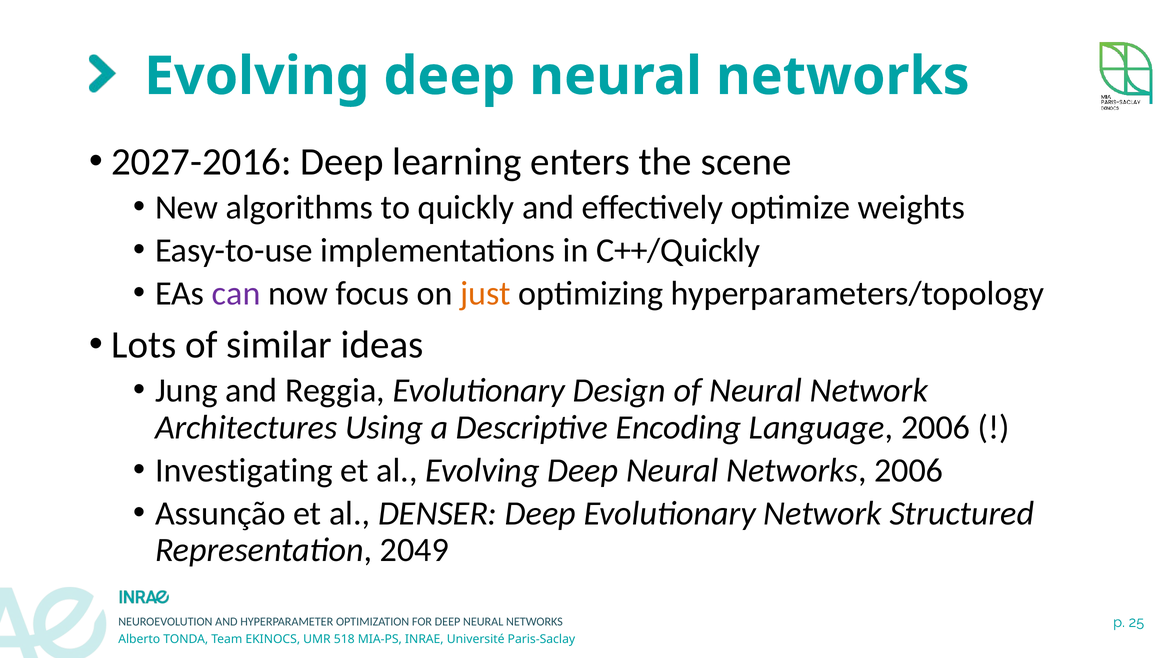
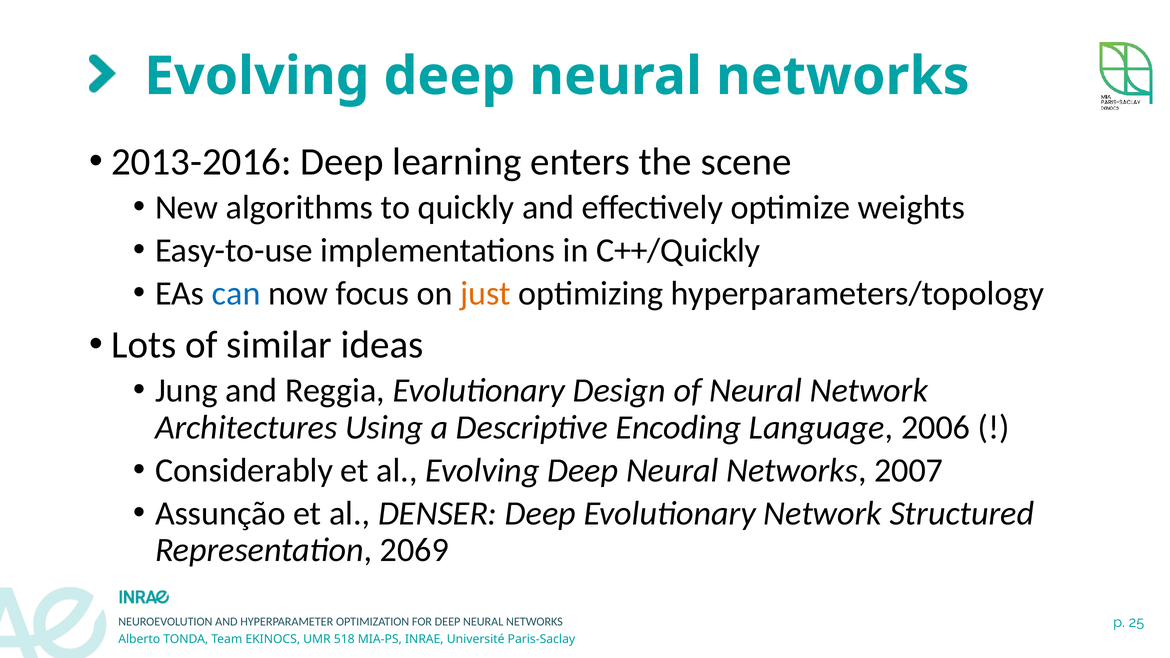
2027-2016: 2027-2016 -> 2013-2016 (201, 162)
can colour: purple -> blue (236, 293)
Investigating: Investigating -> Considerably (244, 470)
Networks 2006: 2006 -> 2007 (909, 470)
2049: 2049 -> 2069 (414, 550)
